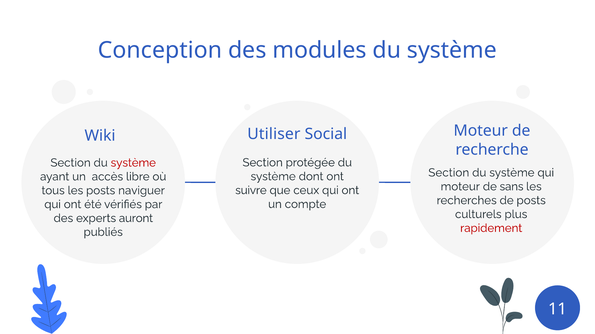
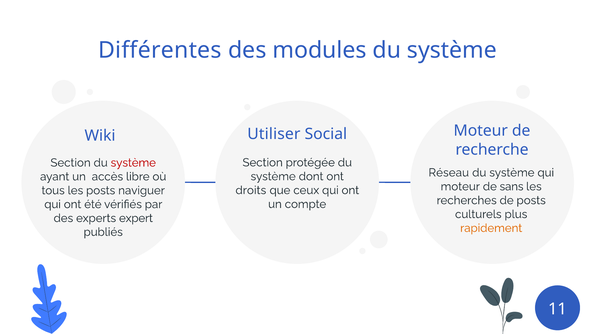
Conception: Conception -> Différentes (160, 50)
Section: Section -> Réseau (449, 173)
suivre: suivre -> droits (251, 191)
auront: auront -> expert (136, 219)
rapidement colour: red -> orange (491, 229)
